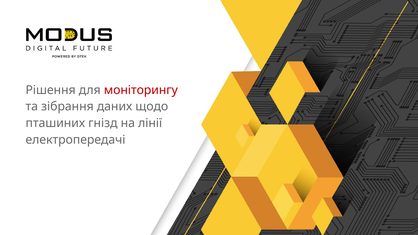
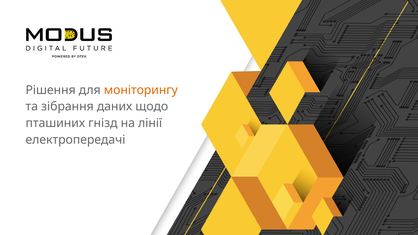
моніторингу colour: red -> orange (141, 90)
